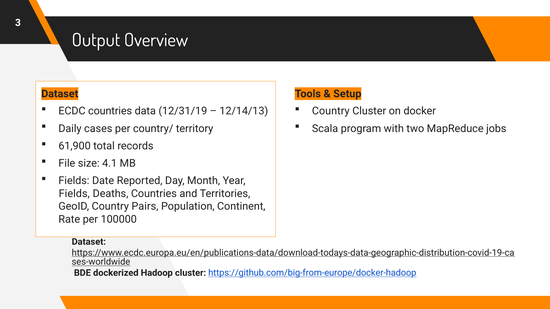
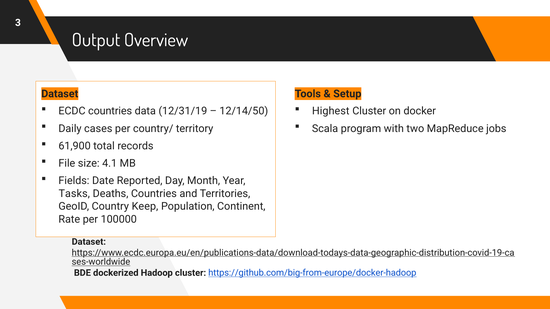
12/14/13: 12/14/13 -> 12/14/50 (244, 111)
Country: Country -> Highest (331, 111)
Fields: Fields -> Tasks (74, 194)
Pairs: Pairs -> Keep (145, 207)
